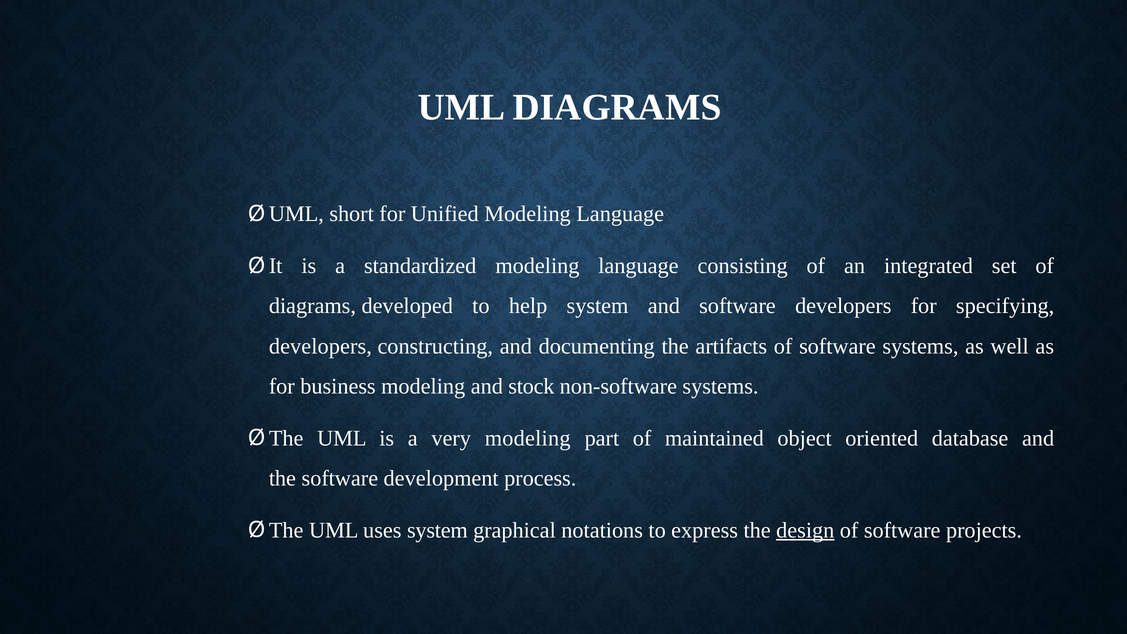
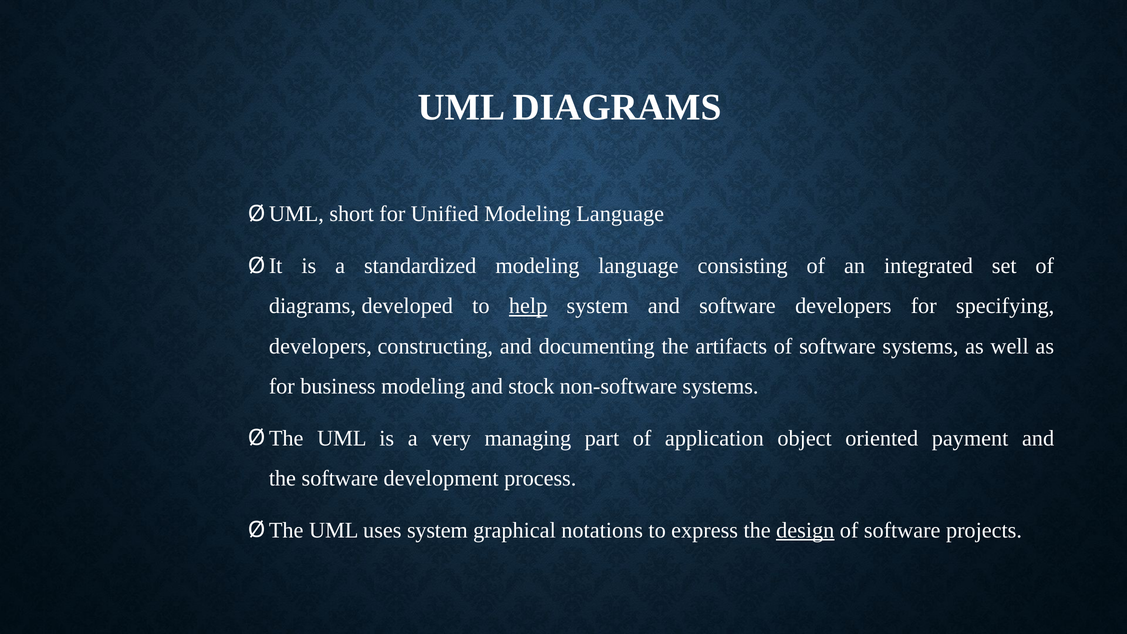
help underline: none -> present (528, 306)
very modeling: modeling -> managing (528, 438)
maintained: maintained -> application (714, 438)
database: database -> payment (970, 438)
